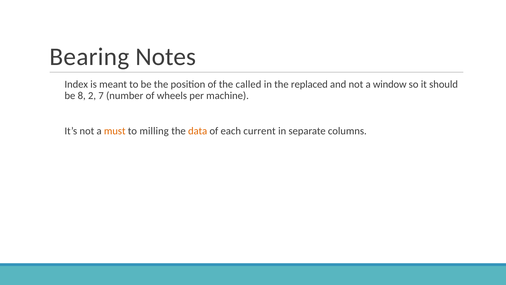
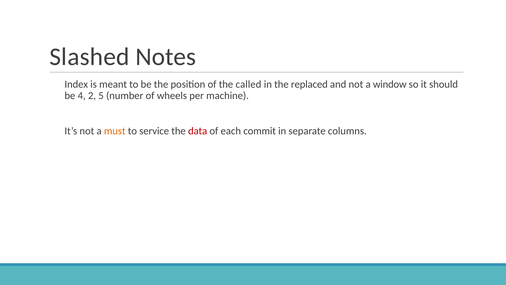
Bearing: Bearing -> Slashed (89, 57)
8: 8 -> 4 (82, 96)
7: 7 -> 5 (101, 96)
milling: milling -> service (154, 131)
data colour: orange -> red (198, 131)
current: current -> commit (260, 131)
